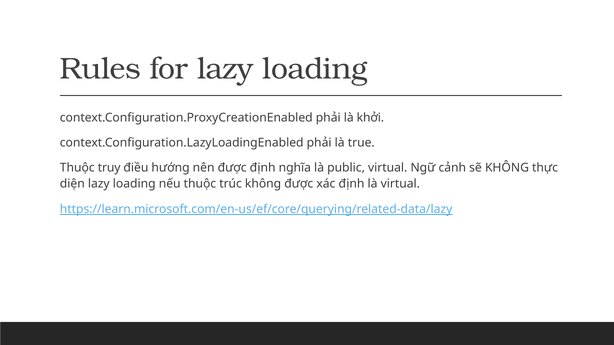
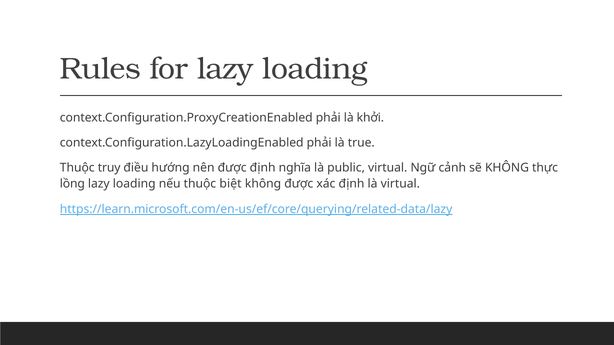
diện: diện -> lồng (72, 184)
trúc: trúc -> biệt (231, 184)
